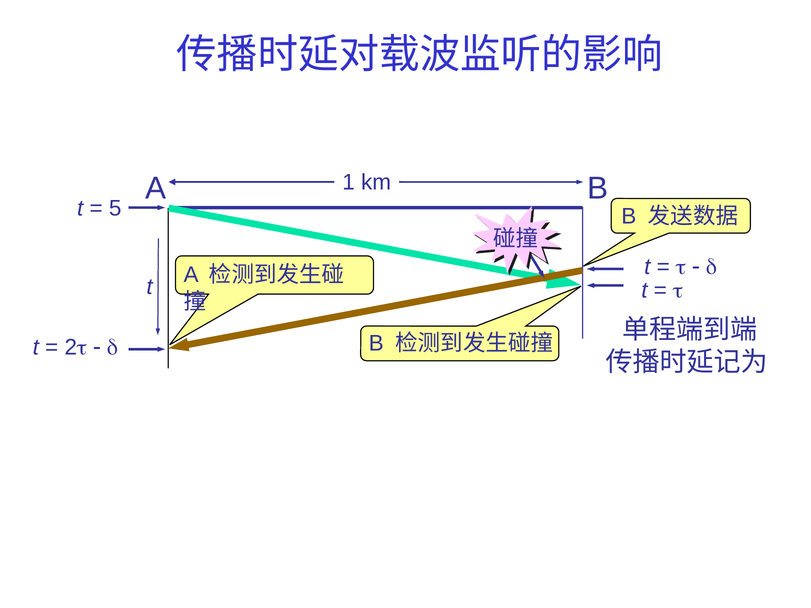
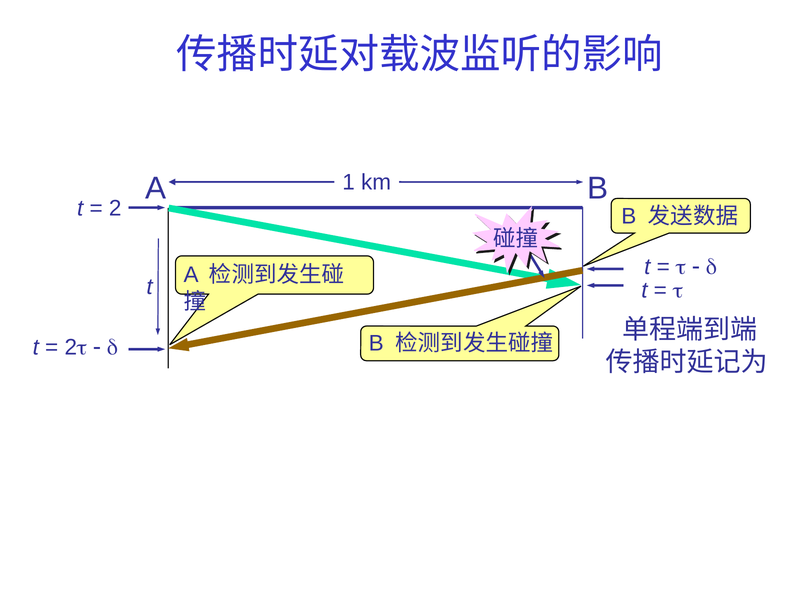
5: 5 -> 2 (115, 209)
